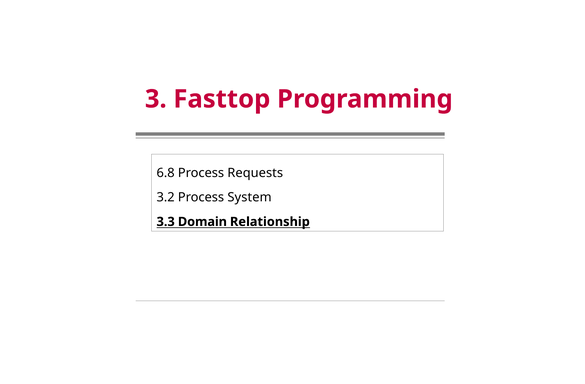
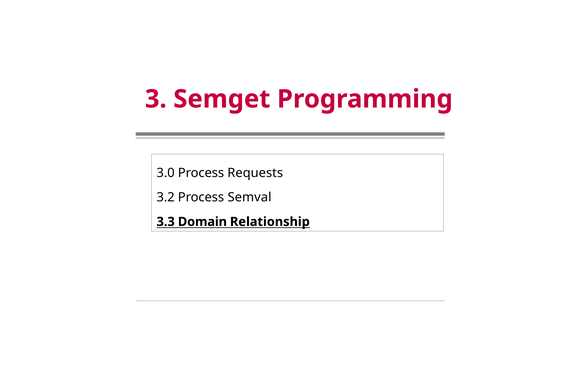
Fasttop: Fasttop -> Semget (222, 99)
6.8: 6.8 -> 3.0 (166, 173)
System: System -> Semval (250, 197)
